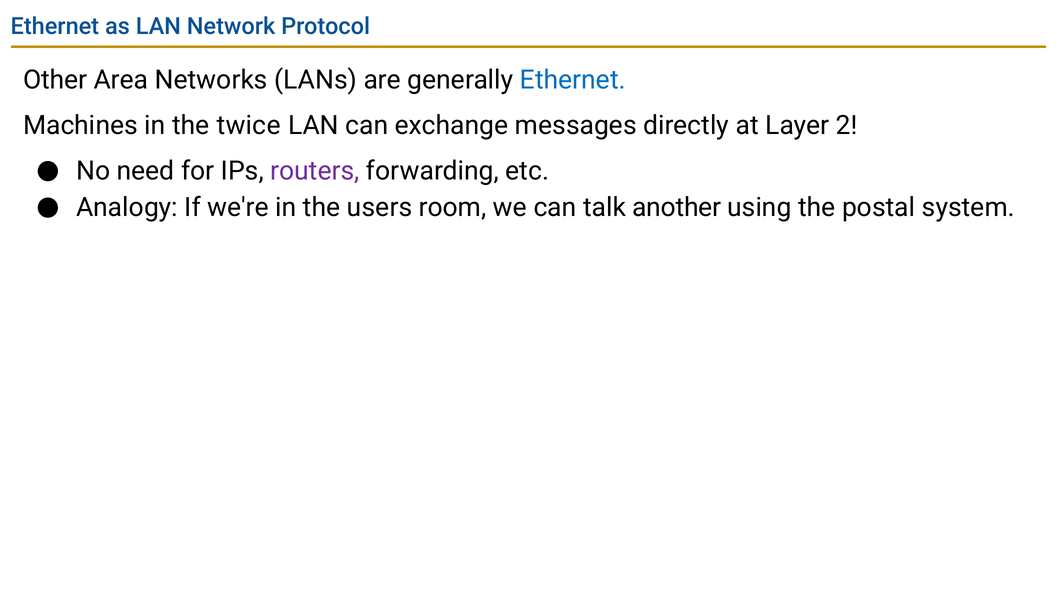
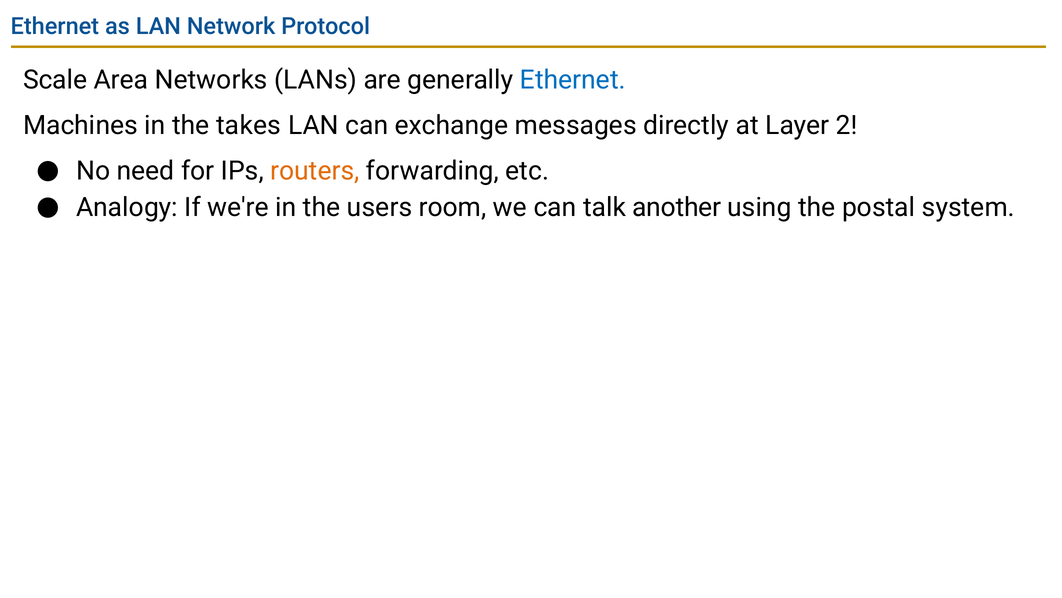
Other: Other -> Scale (55, 80)
twice: twice -> takes (249, 125)
routers colour: purple -> orange (315, 171)
